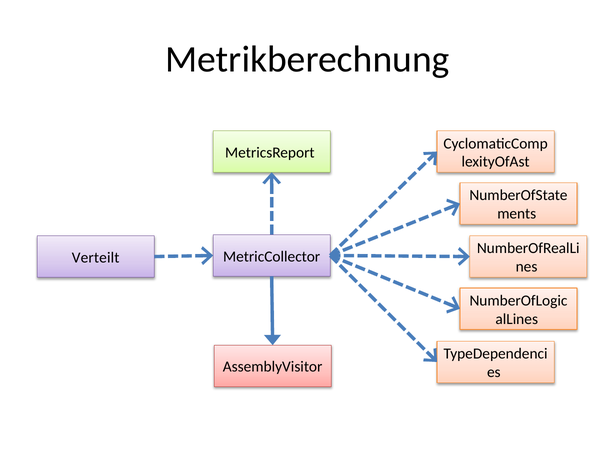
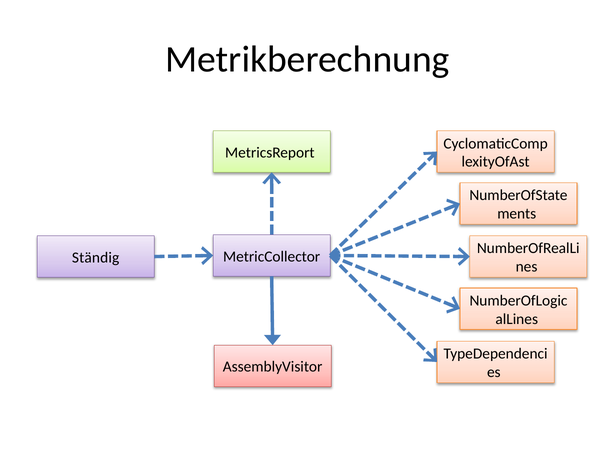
Verteilt: Verteilt -> Ständig (96, 258)
